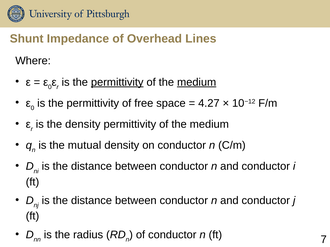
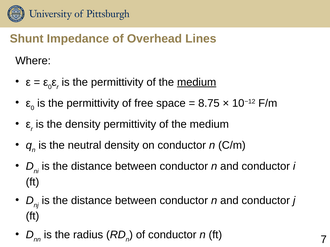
permittivity underline: present -> none (117, 82)
4.27: 4.27 -> 8.75 (209, 103)
mutual: mutual -> neutral (85, 146)
